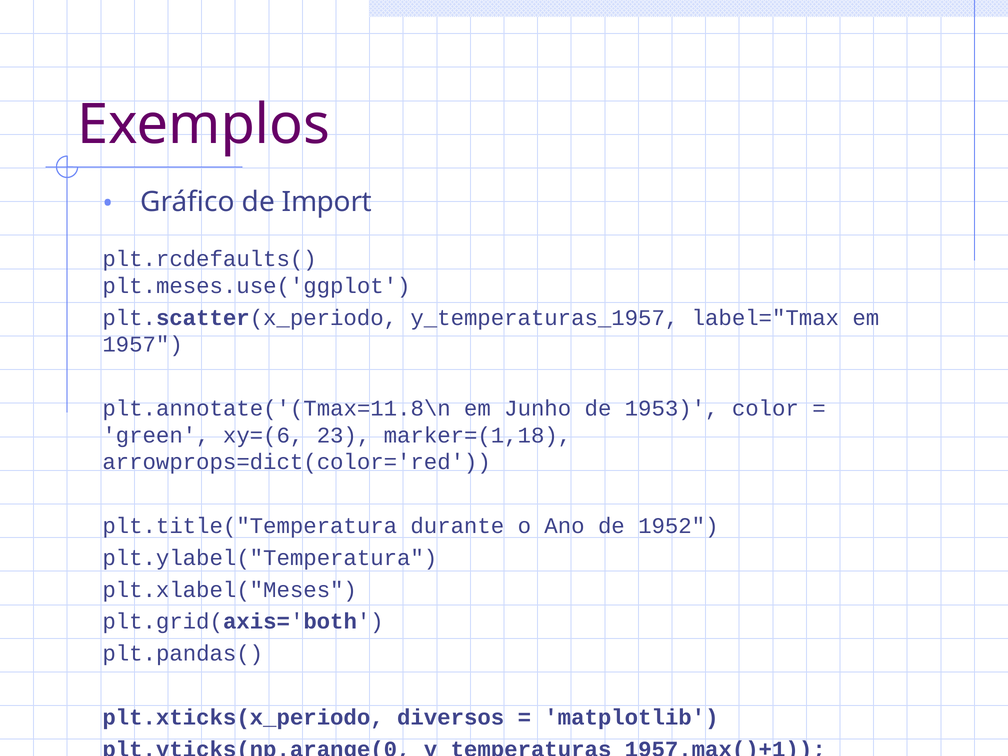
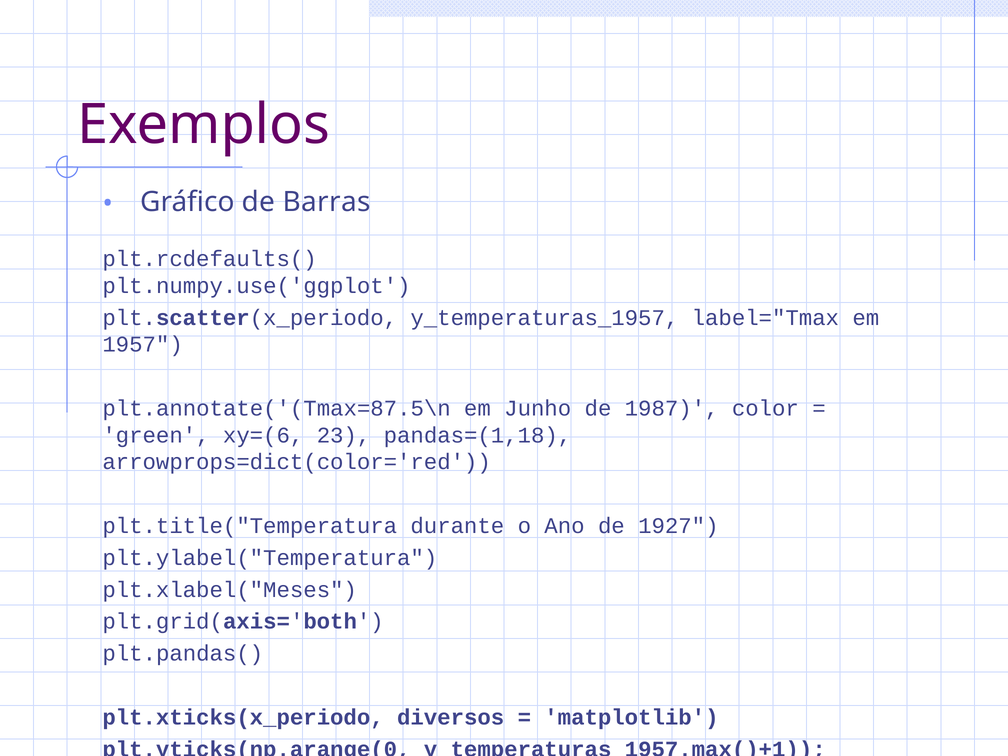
Import: Import -> Barras (327, 202)
plt.meses.use('ggplot: plt.meses.use('ggplot -> plt.numpy.use('ggplot (256, 286)
plt.annotate('(Tmax=11.8\n: plt.annotate('(Tmax=11.8\n -> plt.annotate('(Tmax=87.5\n (277, 408)
1953: 1953 -> 1987 (672, 408)
marker=(1,18: marker=(1,18 -> pandas=(1,18 (477, 435)
1952: 1952 -> 1927 (678, 526)
